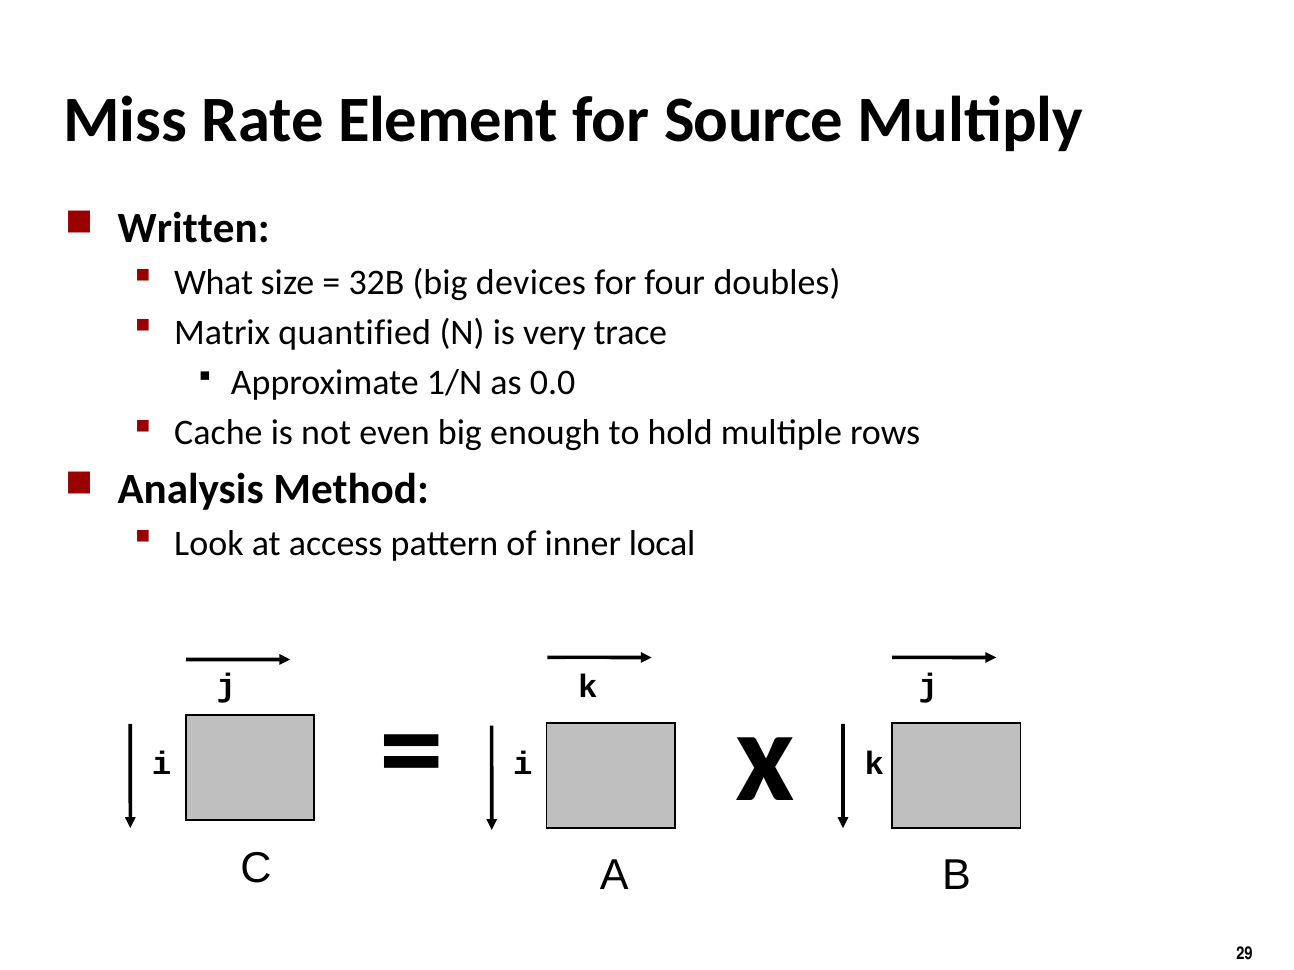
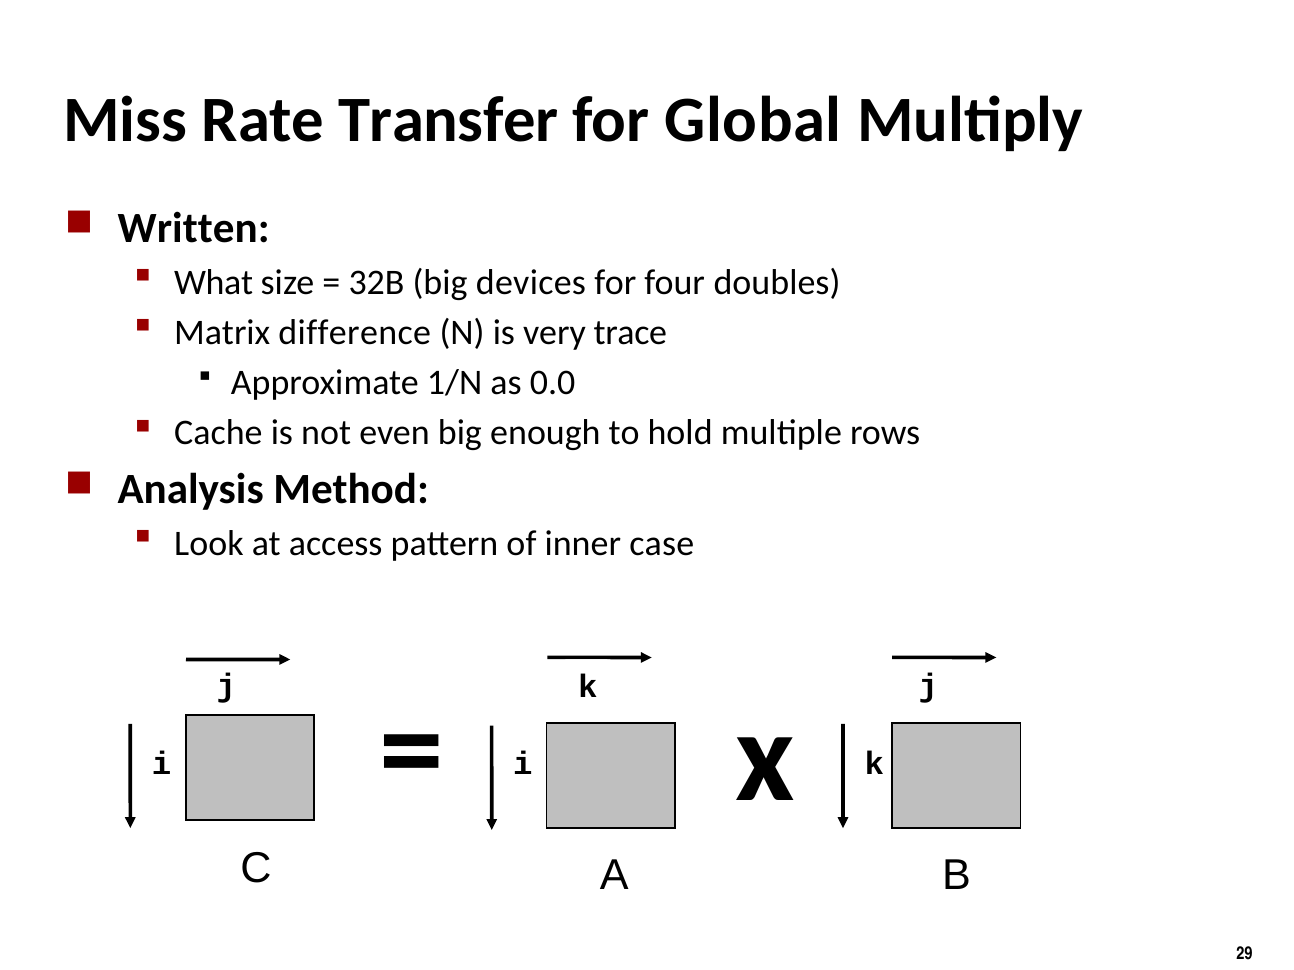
Element: Element -> Transfer (448, 120)
Source: Source -> Global (753, 120)
quantified: quantified -> difference (355, 333)
local: local -> case (662, 544)
